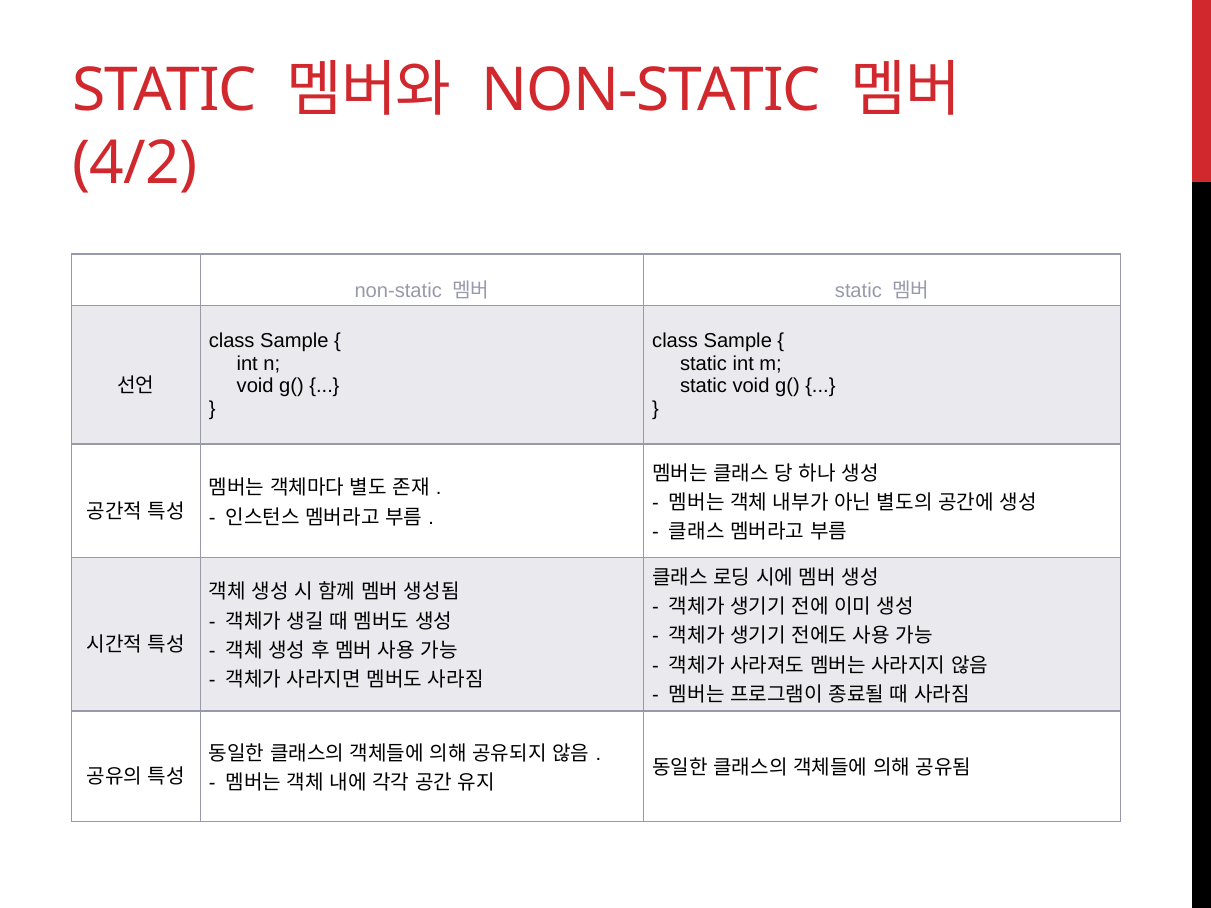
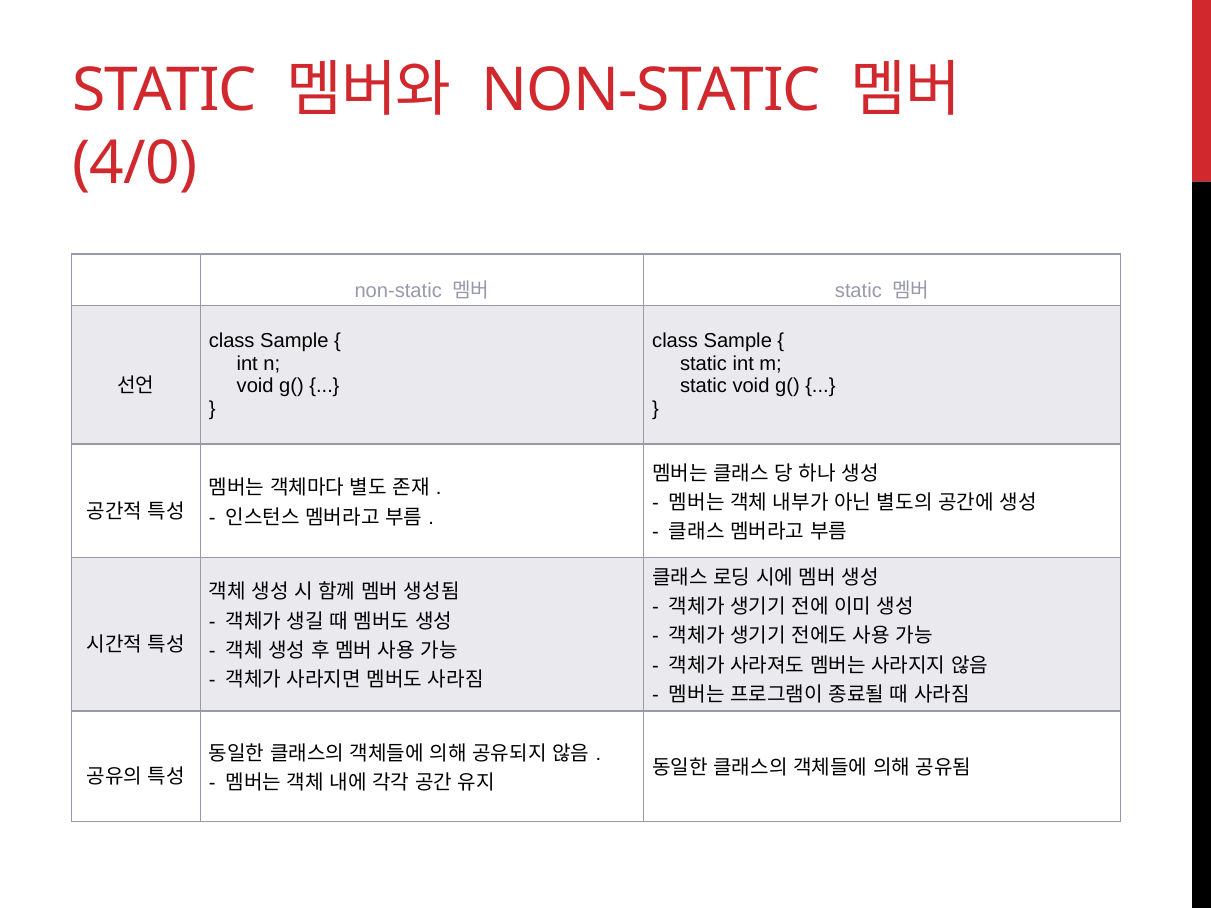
4/2: 4/2 -> 4/0 (135, 164)
